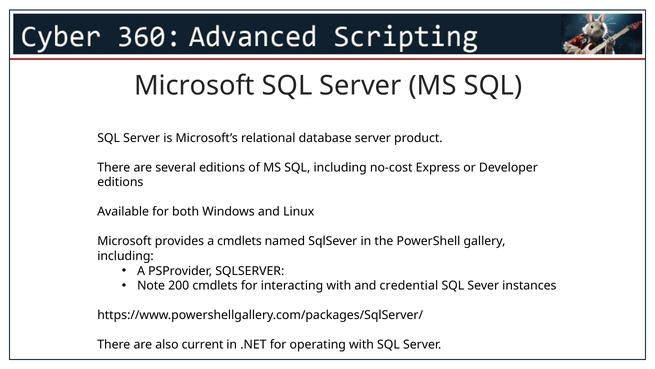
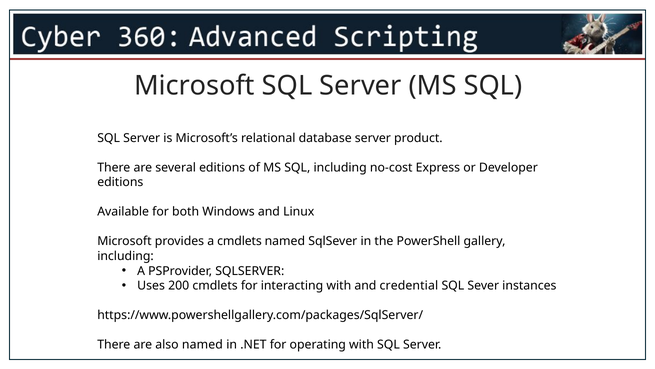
Note: Note -> Uses (151, 285)
also current: current -> named (202, 344)
